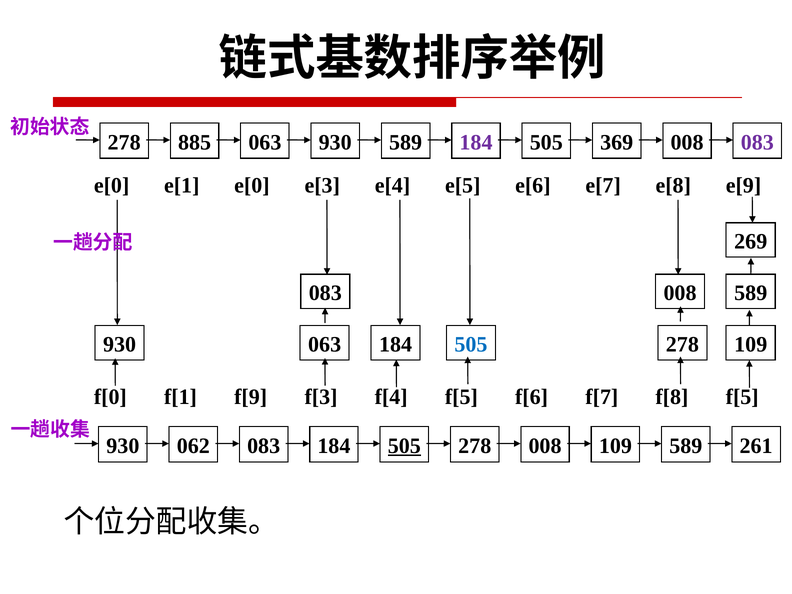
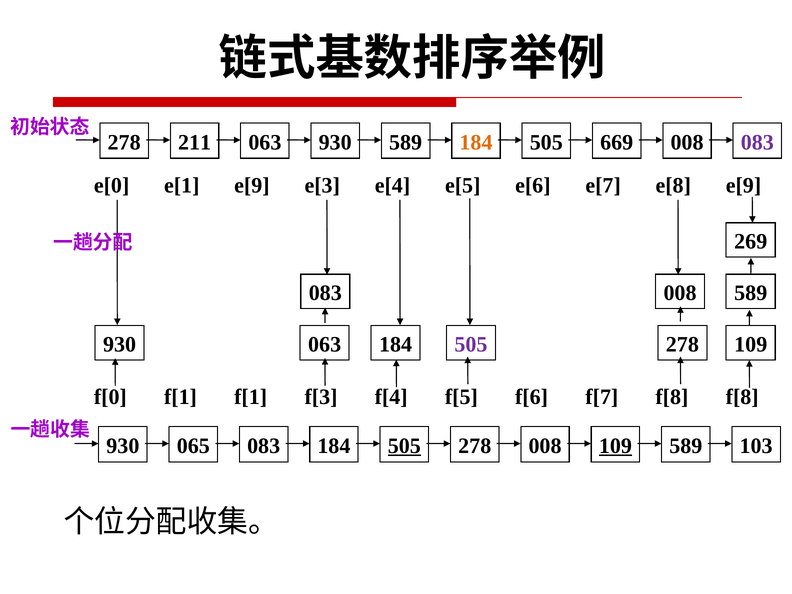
885: 885 -> 211 (195, 142)
184 colour: purple -> orange (476, 142)
369: 369 -> 669 (617, 142)
e[1 e[0: e[0 -> e[9 (252, 185)
505 colour: blue -> purple (471, 344)
f[1 f[9: f[9 -> f[1 (251, 397)
f[8 f[5: f[5 -> f[8 (742, 397)
062: 062 -> 065 (193, 446)
109 underline: none -> present (615, 446)
261: 261 -> 103 (756, 446)
